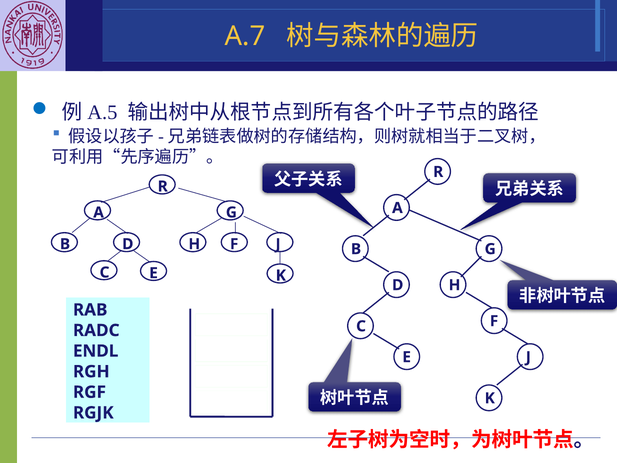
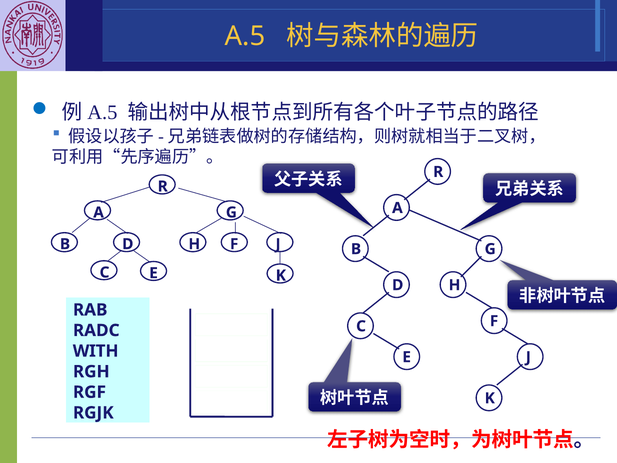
A.7: A.7 -> A.5 (245, 36)
ENDL: ENDL -> WITH (96, 351)
